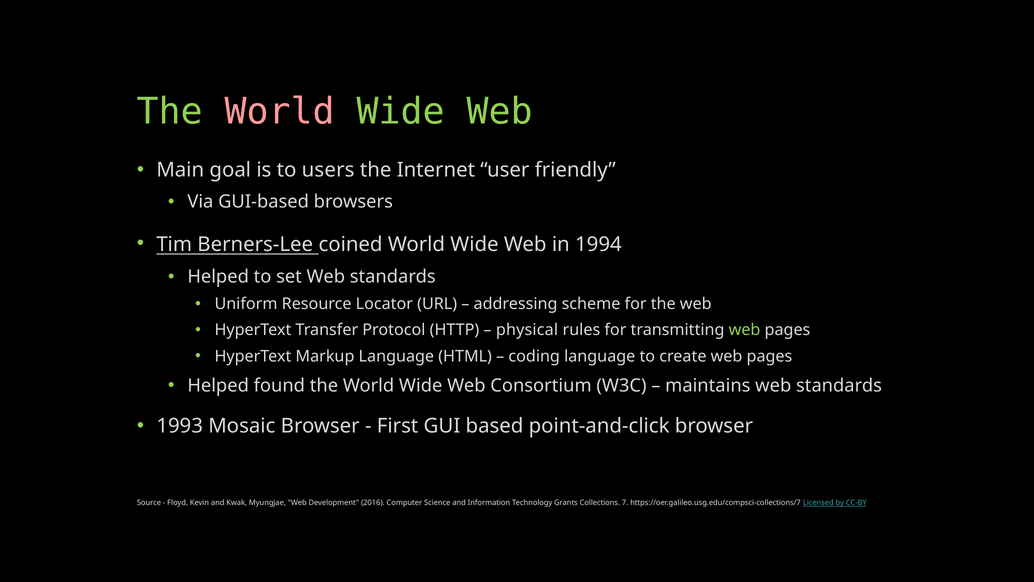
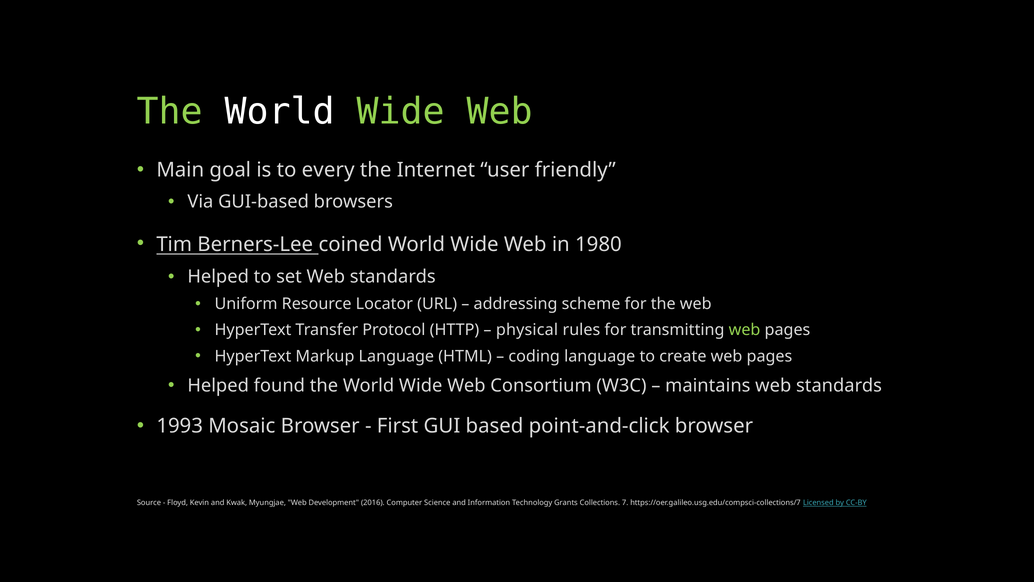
World colour: pink -> white (280, 112)
users: users -> every (328, 170)
1994: 1994 -> 1980 (598, 244)
